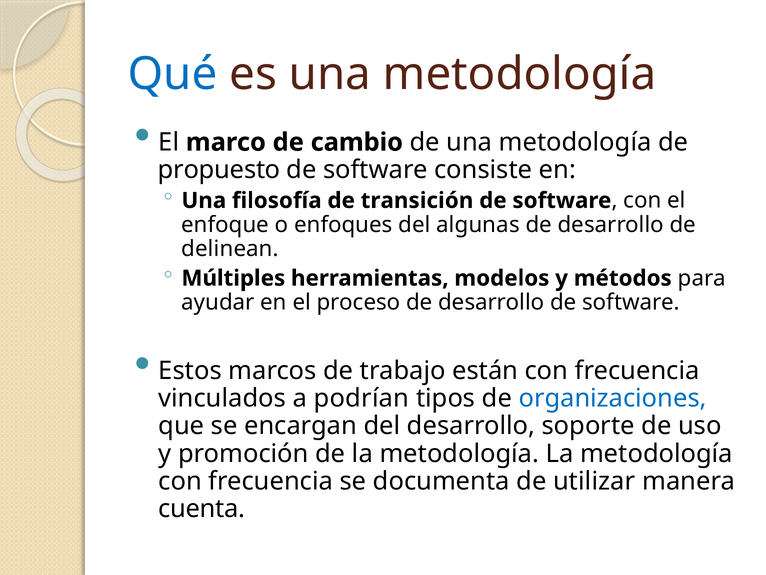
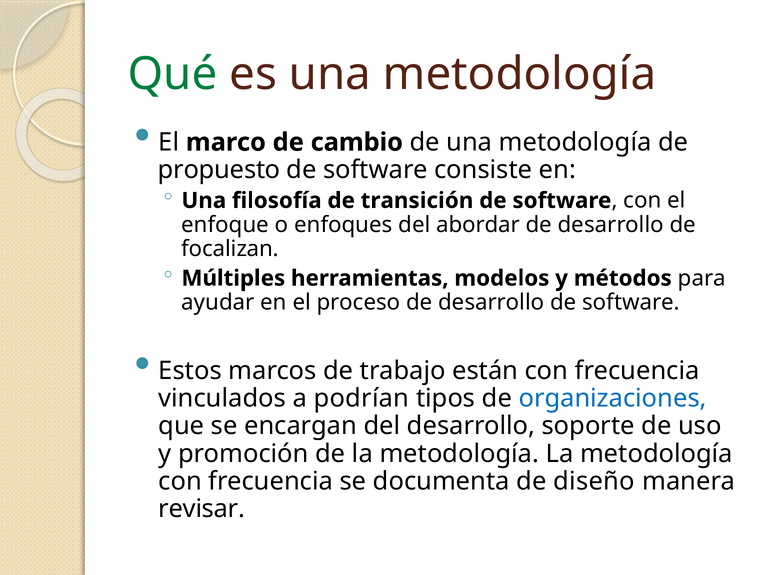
Qué colour: blue -> green (173, 74)
algunas: algunas -> abordar (478, 225)
delinean: delinean -> focalizan (230, 249)
utilizar: utilizar -> diseño (594, 481)
cuenta: cuenta -> revisar (202, 508)
